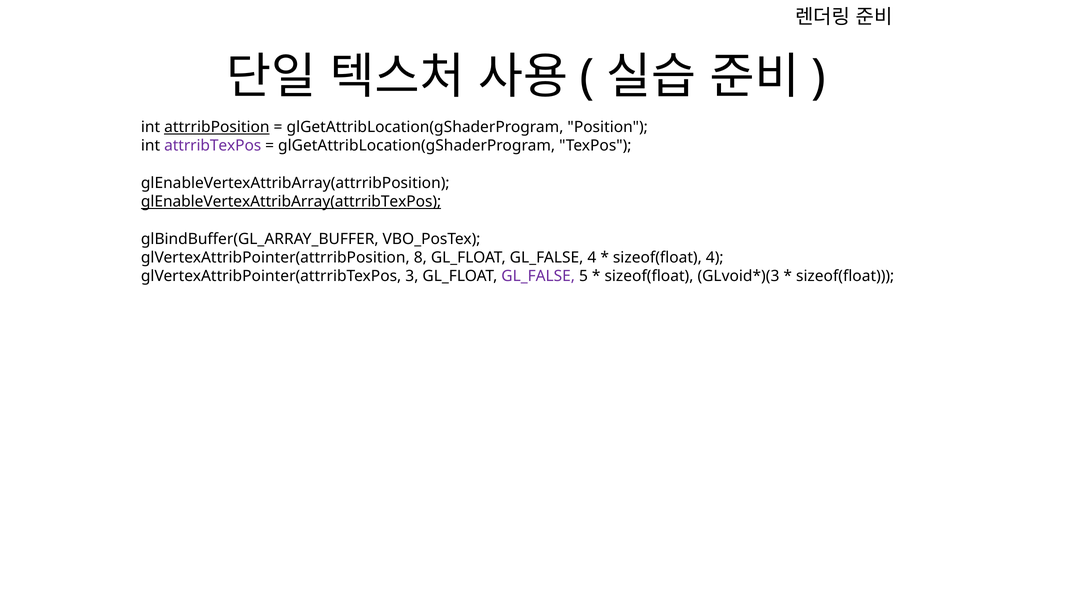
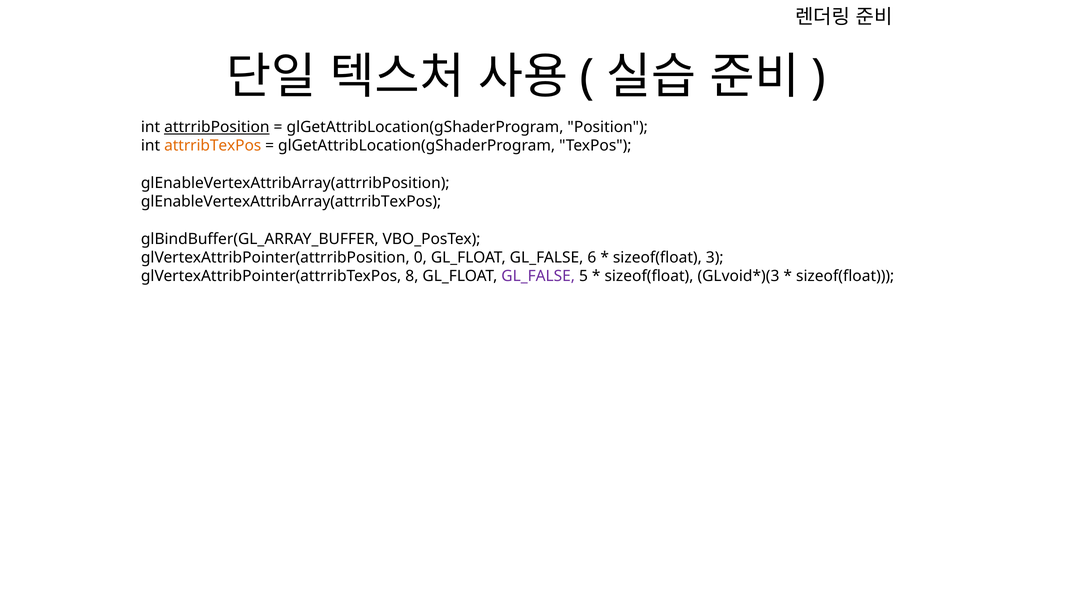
attrribTexPos colour: purple -> orange (213, 146)
glEnableVertexAttribArray(attrribTexPos underline: present -> none (291, 202)
8: 8 -> 0 (420, 258)
GL_FALSE 4: 4 -> 6 (592, 258)
sizeof(float 4: 4 -> 3 (715, 258)
3: 3 -> 8 (412, 276)
